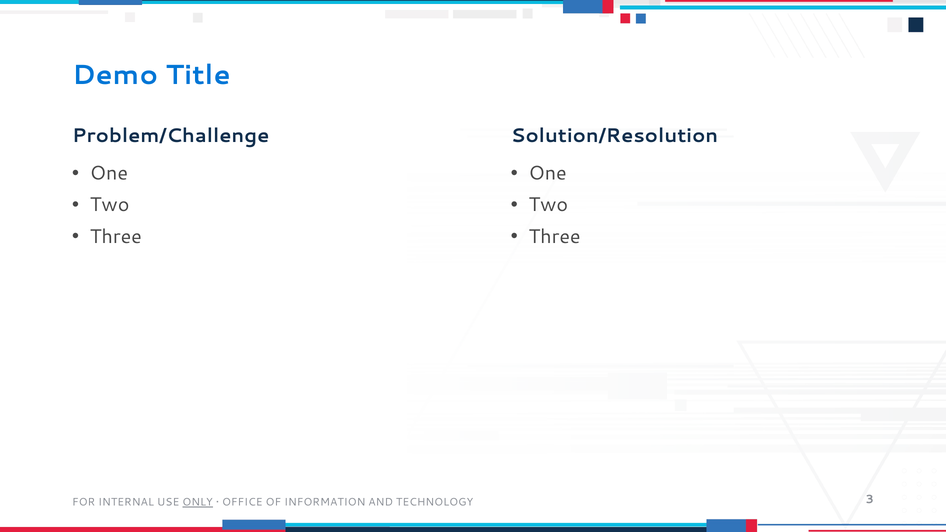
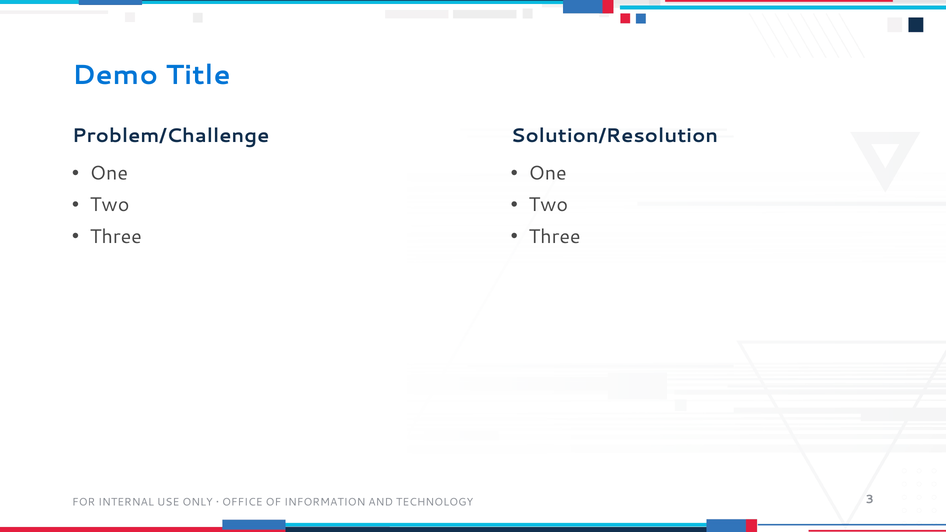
ONLY underline: present -> none (198, 502)
